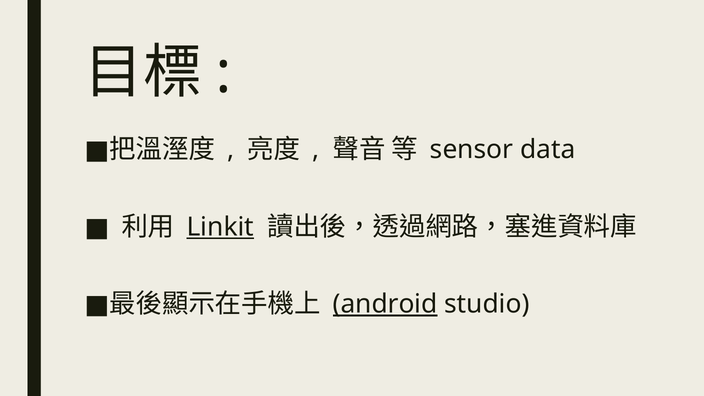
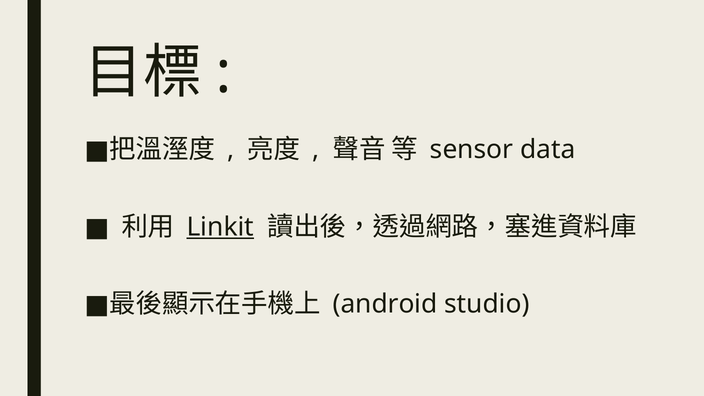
android underline: present -> none (385, 304)
